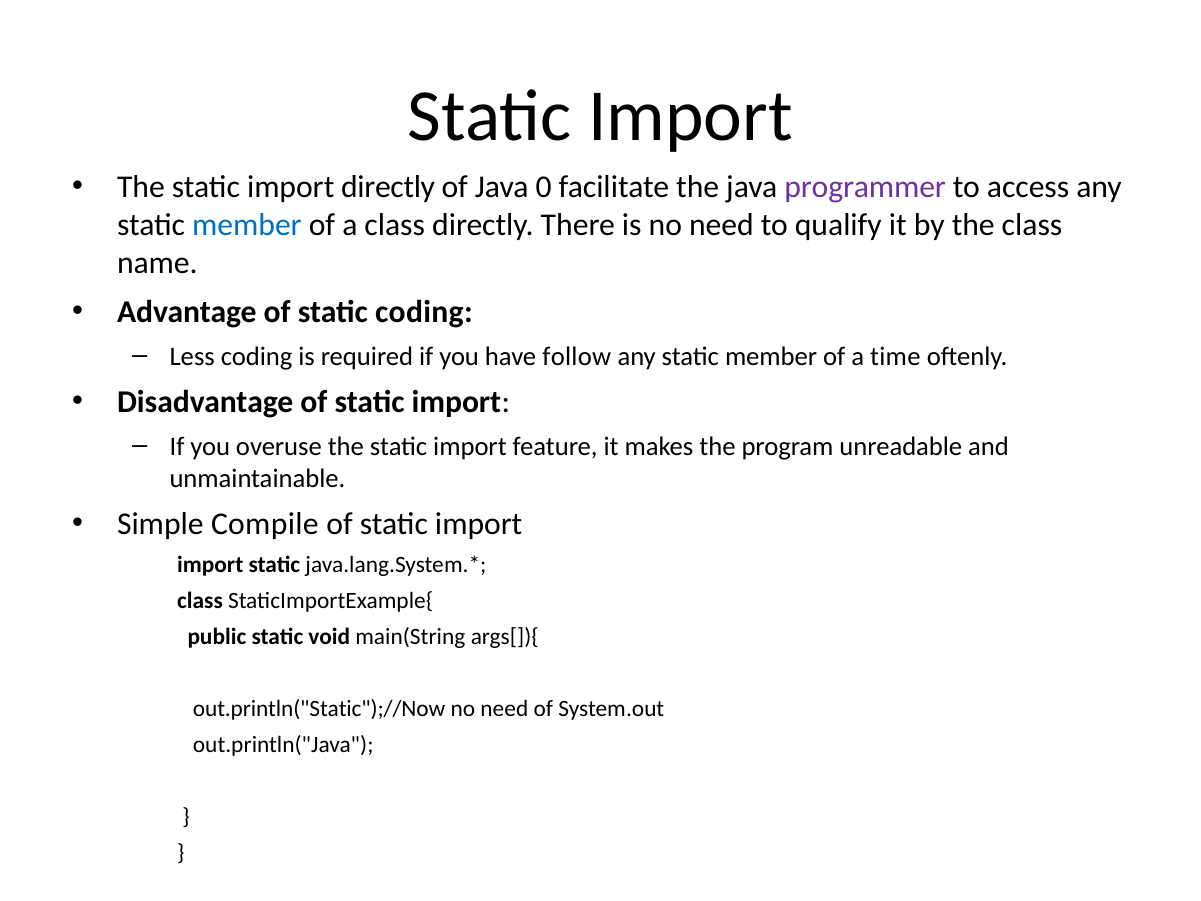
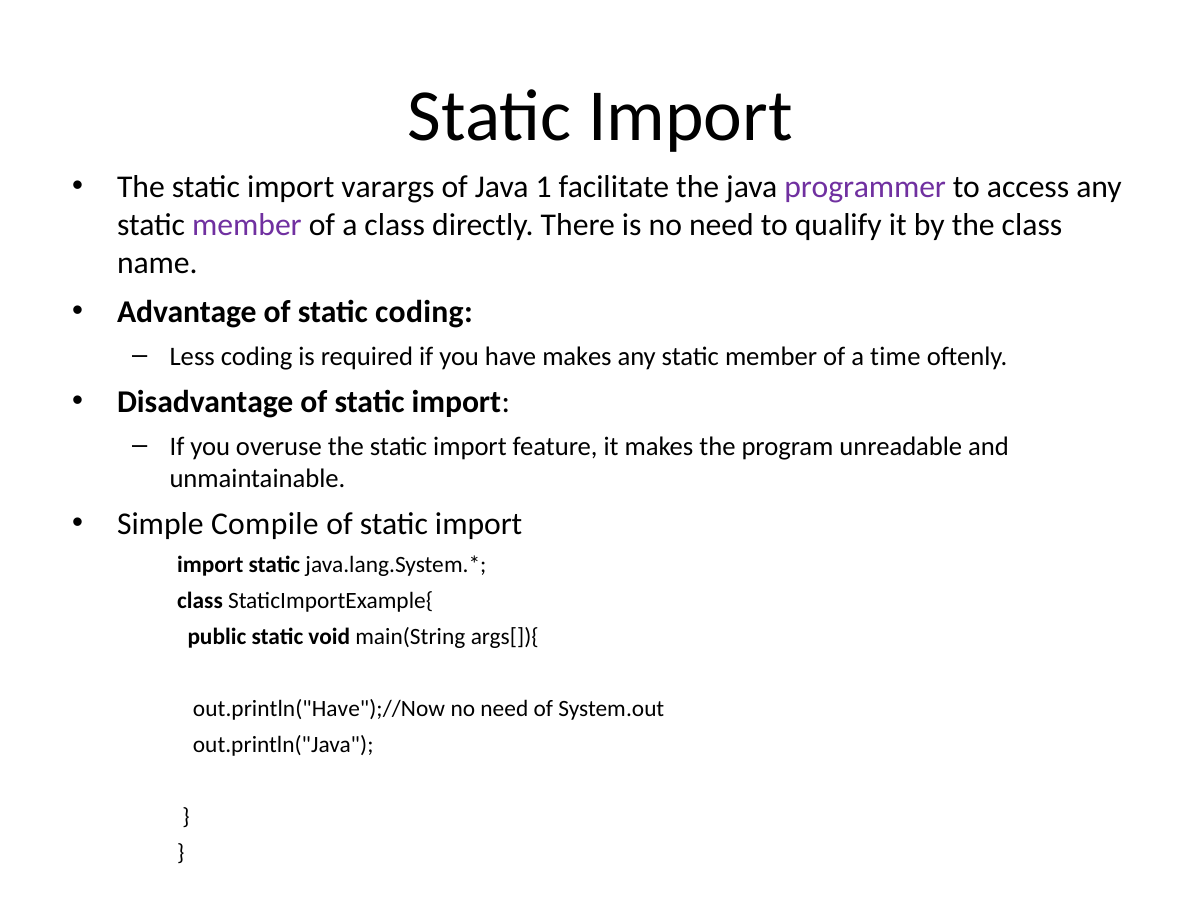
import directly: directly -> varargs (388, 187)
0: 0 -> 1 (544, 187)
member colour: blue -> purple (247, 225)
have follow: follow -> makes (577, 356)
out.println("Static");//Now: out.println("Static");//Now -> out.println("Have");//Now (319, 709)
